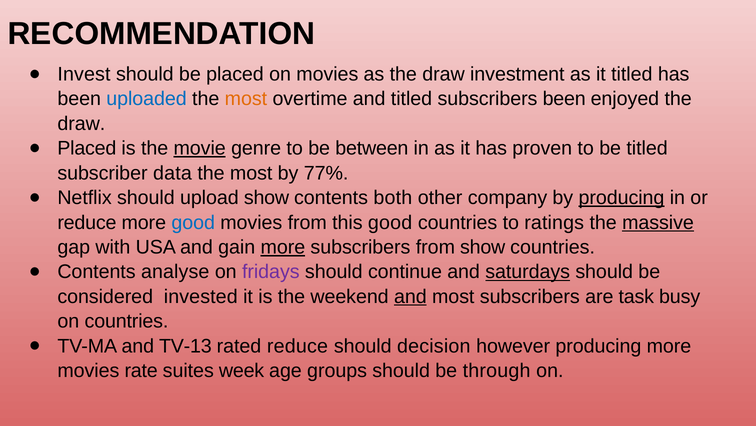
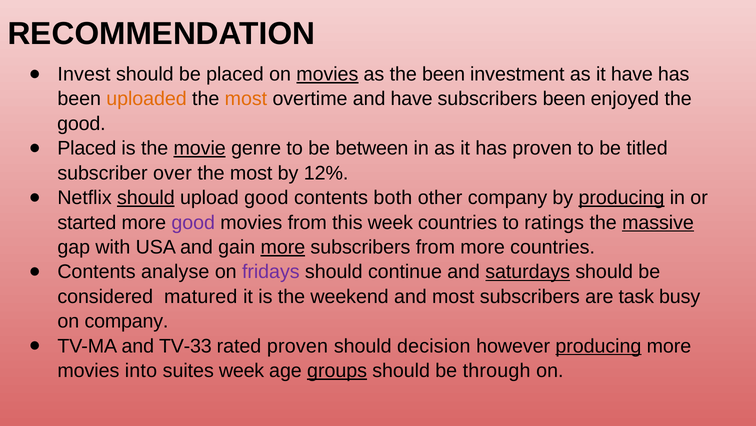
movies underline: none -> present (327, 74)
as the draw: draw -> been (444, 74)
it titled: titled -> have (632, 74)
uploaded colour: blue -> orange (147, 99)
and titled: titled -> have (412, 99)
draw: draw -> good (81, 123)
data: data -> over (172, 173)
77%: 77% -> 12% (326, 173)
should underline: none -> present (146, 197)
upload show: show -> good (266, 197)
reduce: reduce -> started (87, 222)
good colour: blue -> purple (193, 222)
this good: good -> week (390, 222)
from show: show -> more (483, 247)
invested: invested -> matured (201, 296)
and underline: present -> none (410, 296)
on countries: countries -> company (126, 321)
TV-13: TV-13 -> TV-33 (185, 346)
rated reduce: reduce -> proven (297, 346)
producing underline: none -> present (598, 346)
rate: rate -> into (141, 370)
groups underline: none -> present (337, 370)
